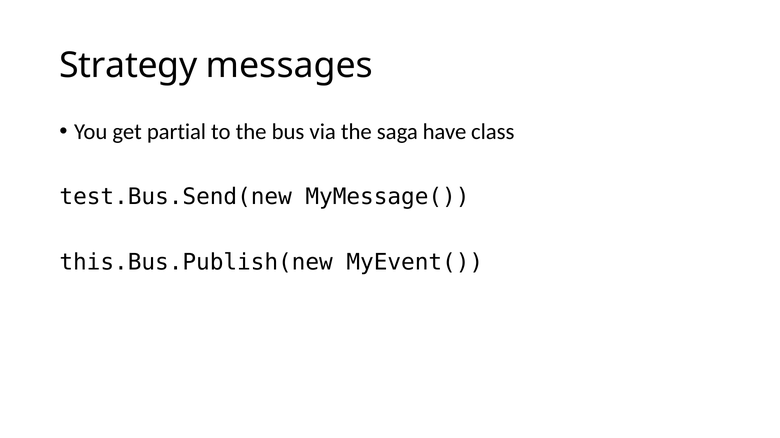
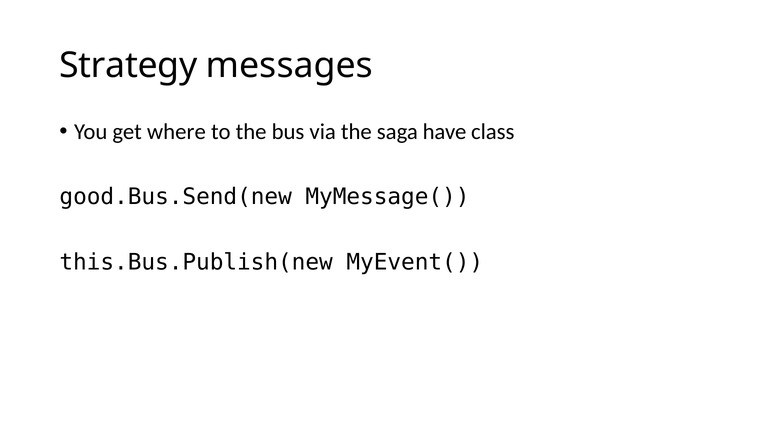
partial: partial -> where (176, 132)
test.Bus.Send(new: test.Bus.Send(new -> good.Bus.Send(new (176, 197)
